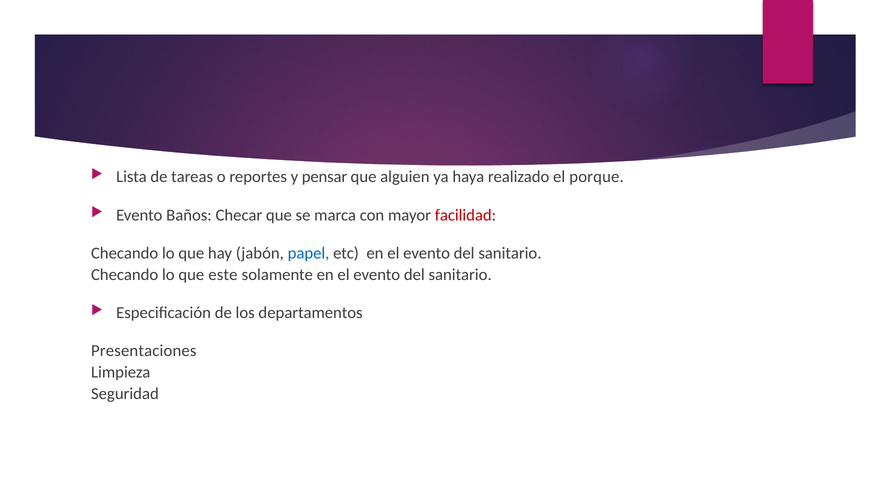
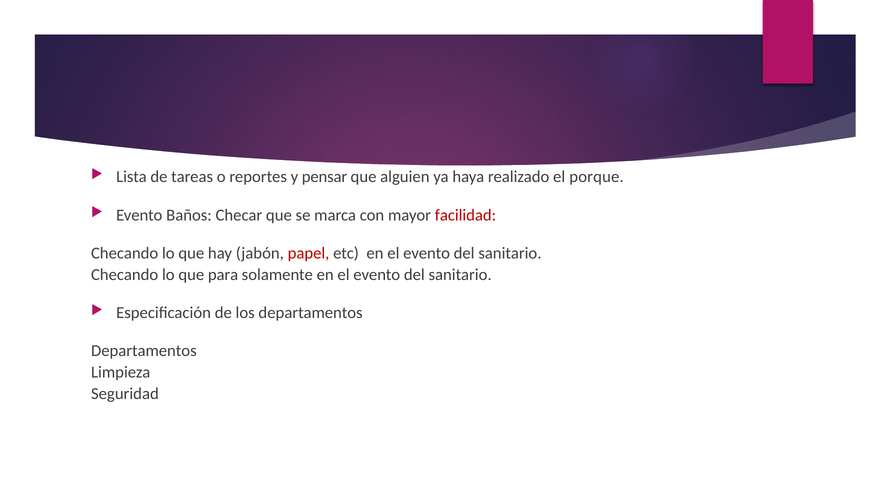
papel colour: blue -> red (309, 253)
este: este -> para (223, 275)
Presentaciones: Presentaciones -> Departamentos (144, 351)
